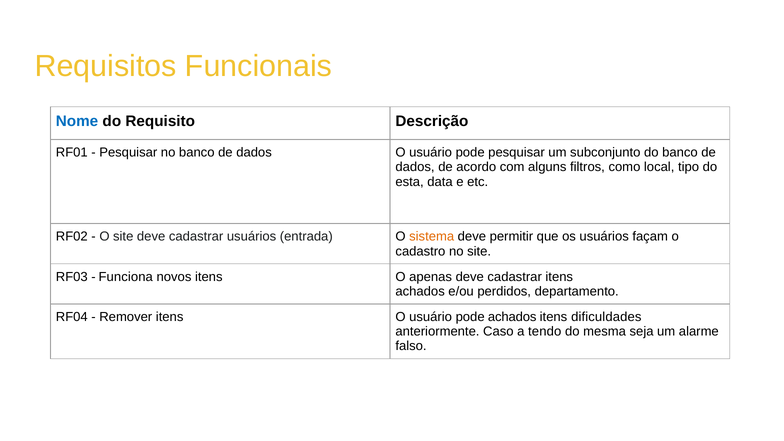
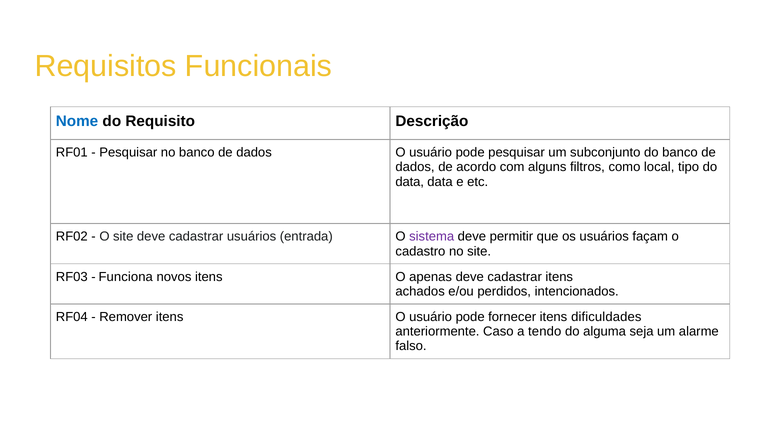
esta: esta -> data (410, 182)
sistema colour: orange -> purple (432, 237)
departamento: departamento -> intencionados (577, 291)
pode achados: achados -> fornecer (512, 317)
mesma: mesma -> alguma (605, 332)
